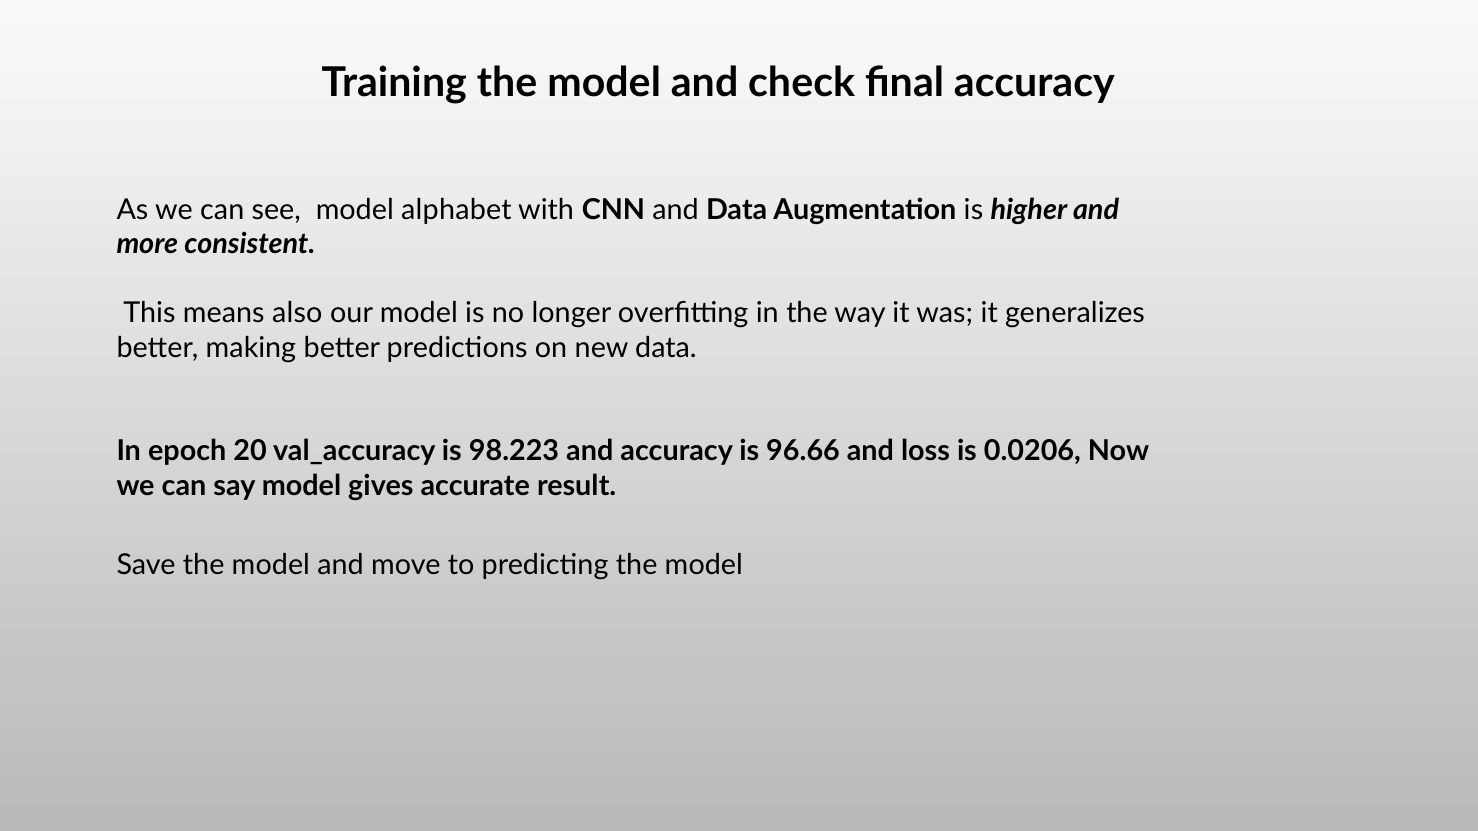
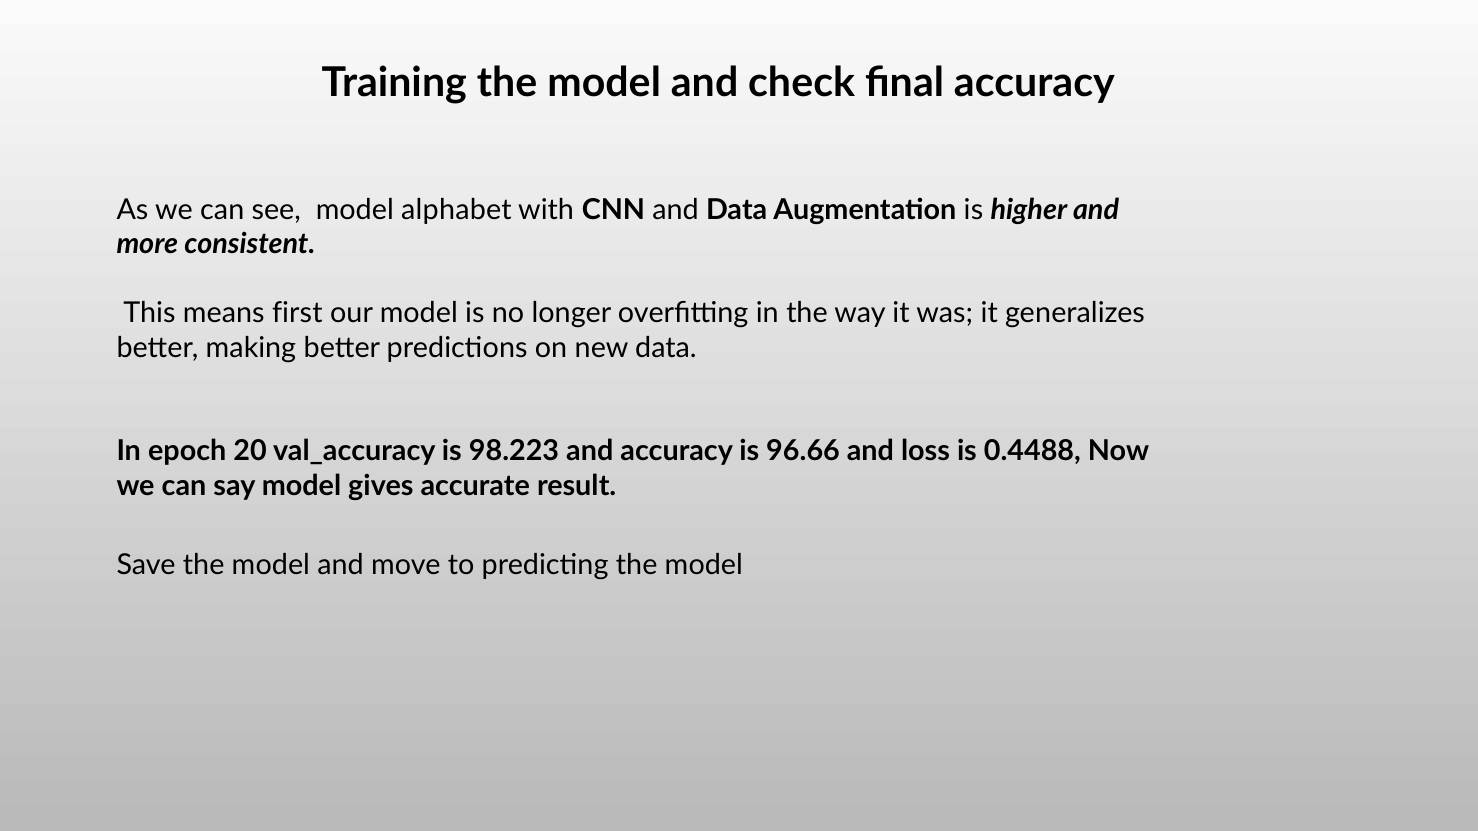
also: also -> first (297, 313)
0.0206: 0.0206 -> 0.4488 (1032, 451)
